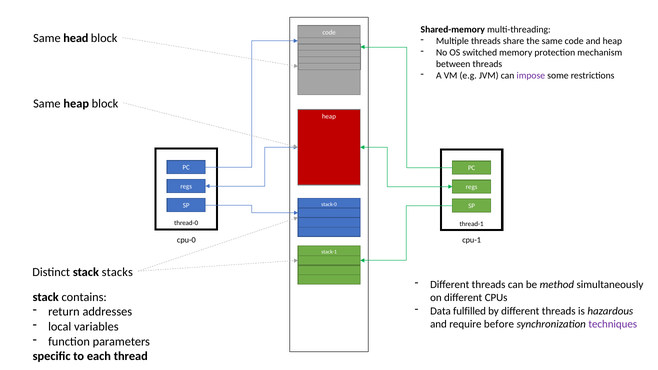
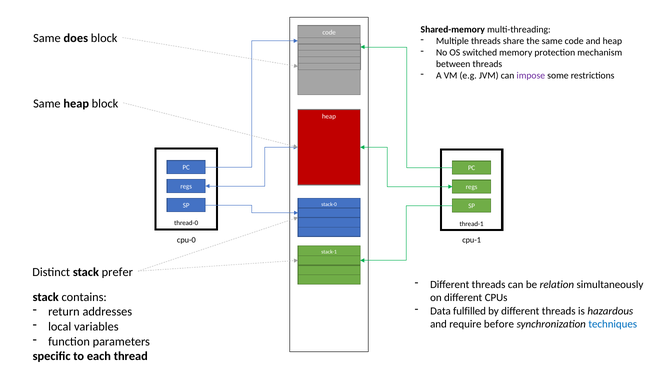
head: head -> does (76, 38)
stacks: stacks -> prefer (117, 272)
method: method -> relation (557, 285)
techniques colour: purple -> blue (613, 324)
